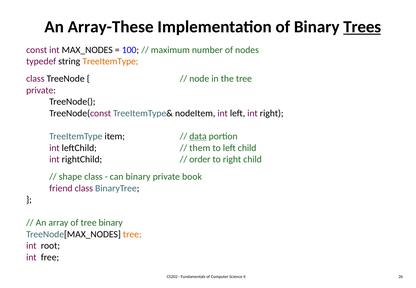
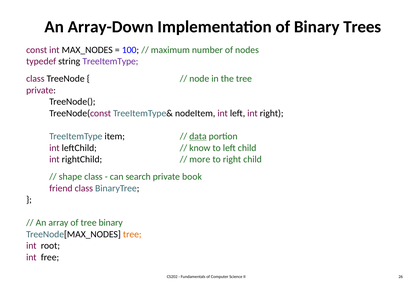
Array-These: Array-These -> Array-Down (111, 27)
Trees underline: present -> none (362, 27)
TreeItemType colour: orange -> purple (110, 61)
them: them -> know (200, 148)
order: order -> more (200, 159)
can binary: binary -> search (138, 177)
